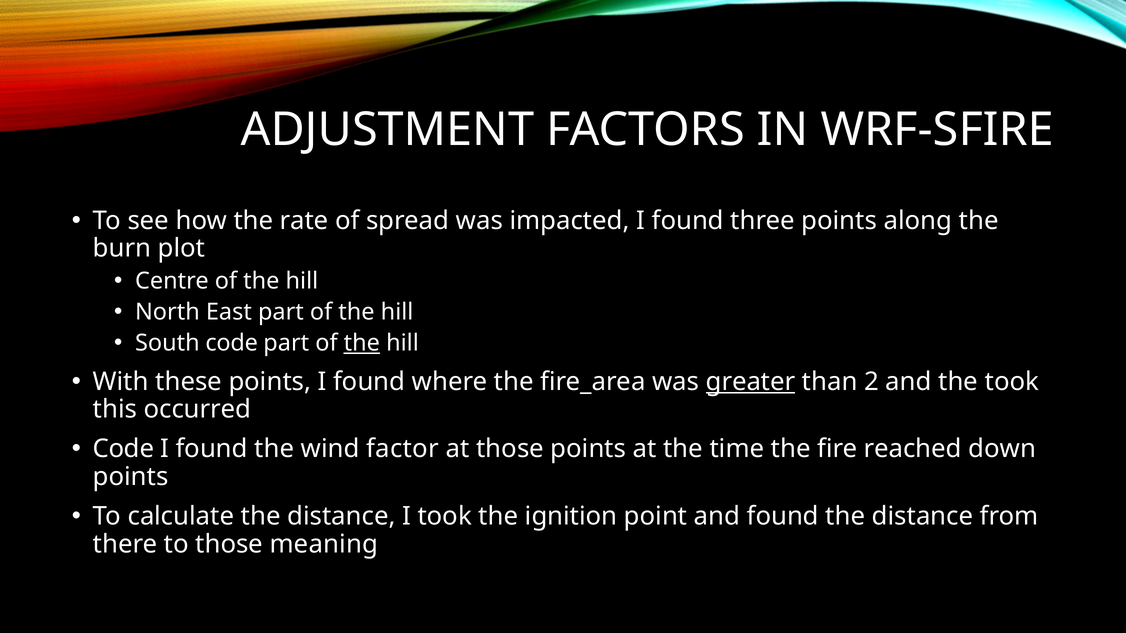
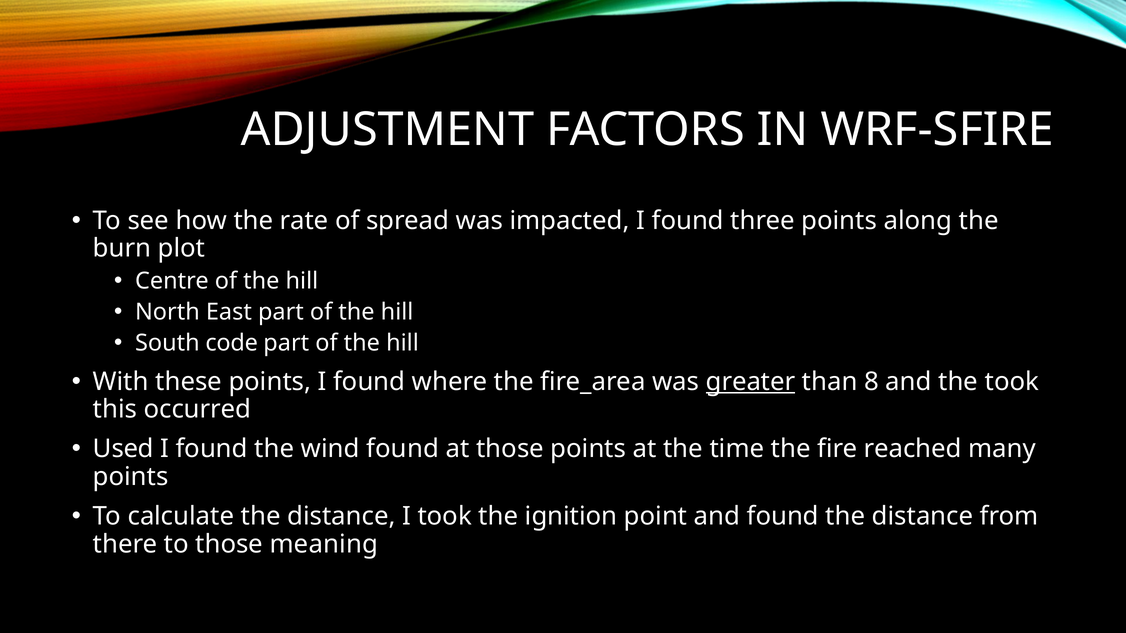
the underline: present -> none (362, 343)
2: 2 -> 8 (871, 382)
Code: Code -> Used (123, 449)
wind factor: factor -> found (403, 449)
down: down -> many (1002, 449)
